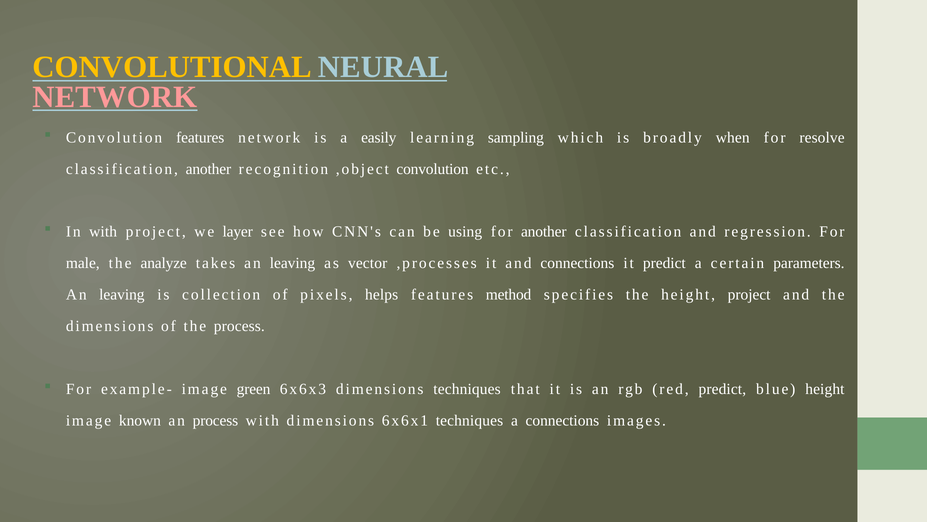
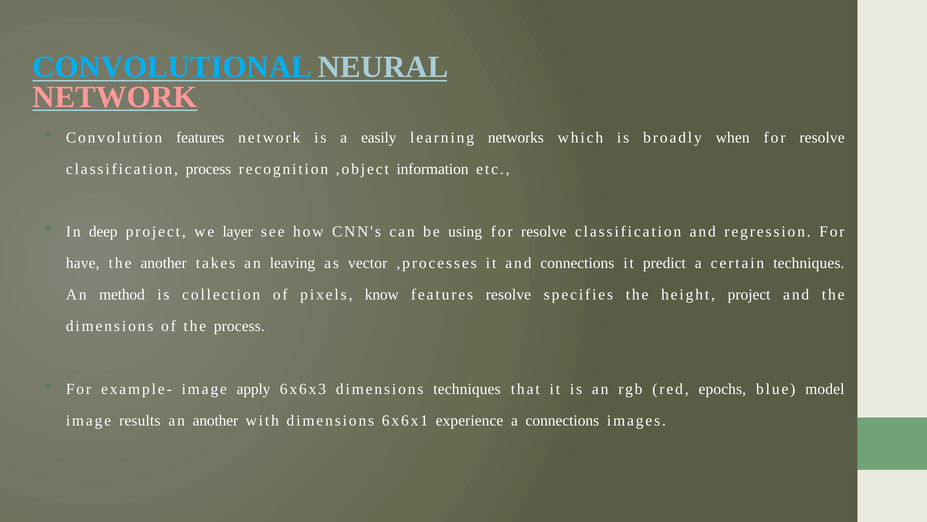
CONVOLUTIONAL colour: yellow -> light blue (172, 67)
sampling: sampling -> networks (516, 137)
classification another: another -> process (208, 169)
,object convolution: convolution -> information (433, 169)
In with: with -> deep (103, 232)
another: another -> resolve (544, 232)
male: male -> have (83, 263)
the analyze: analyze -> another (164, 263)
certain parameters: parameters -> techniques (809, 263)
leaving: leaving -> method (122, 295)
helps: helps -> know (382, 295)
features method: method -> resolve (508, 295)
green: green -> apply (254, 389)
red predict: predict -> epochs (722, 389)
blue height: height -> model (825, 389)
known: known -> results (140, 420)
an process: process -> another (215, 420)
6x6x1 techniques: techniques -> experience (470, 420)
